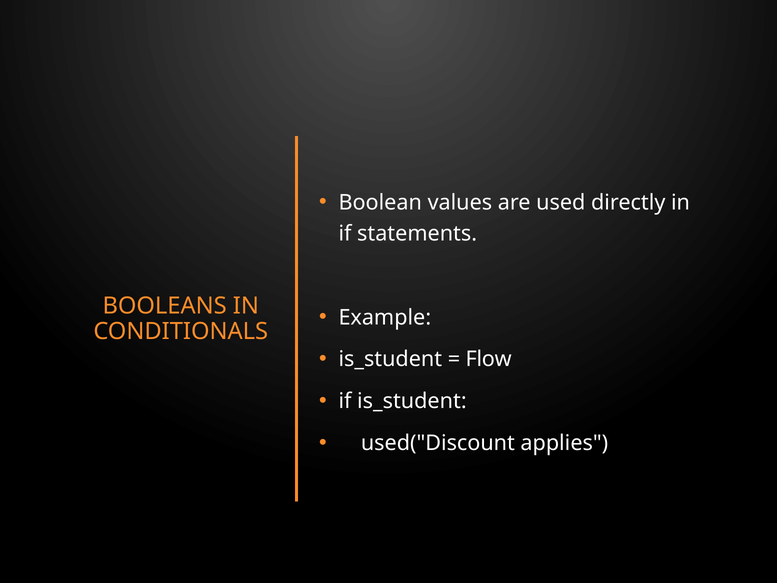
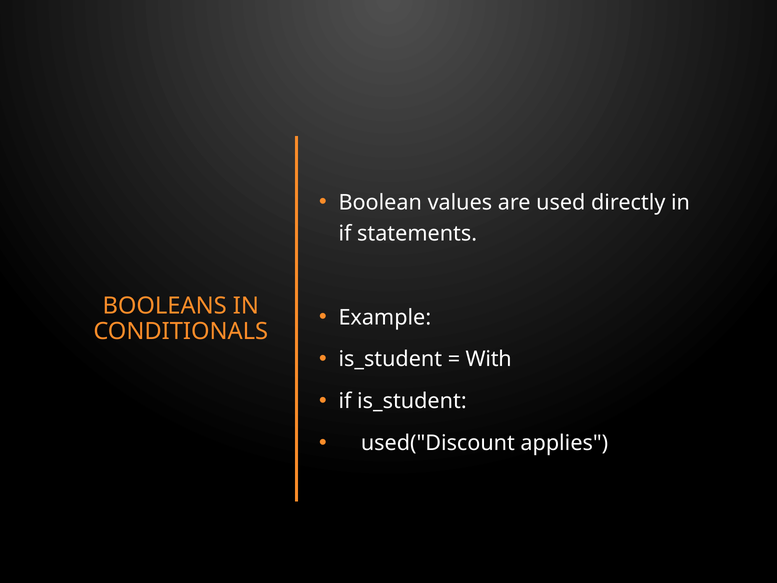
Flow: Flow -> With (489, 359)
